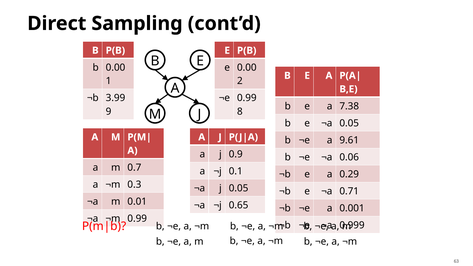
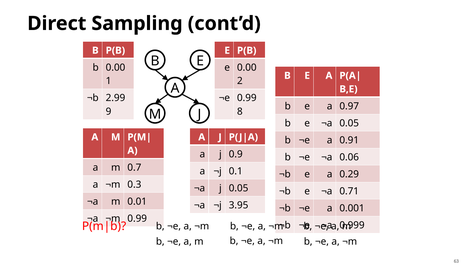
3.99: 3.99 -> 2.99 (115, 98)
7.38: 7.38 -> 0.97 (349, 106)
9.61: 9.61 -> 0.91 (349, 140)
0.65: 0.65 -> 3.95 (239, 205)
